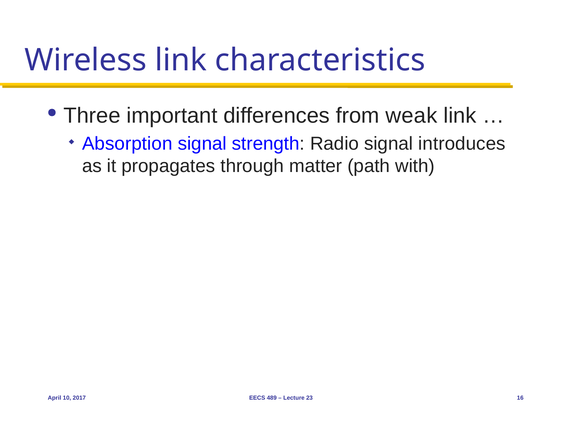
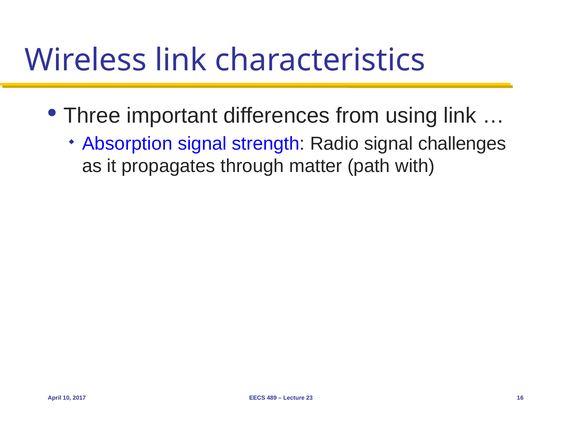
weak: weak -> using (412, 116)
introduces: introduces -> challenges (462, 144)
